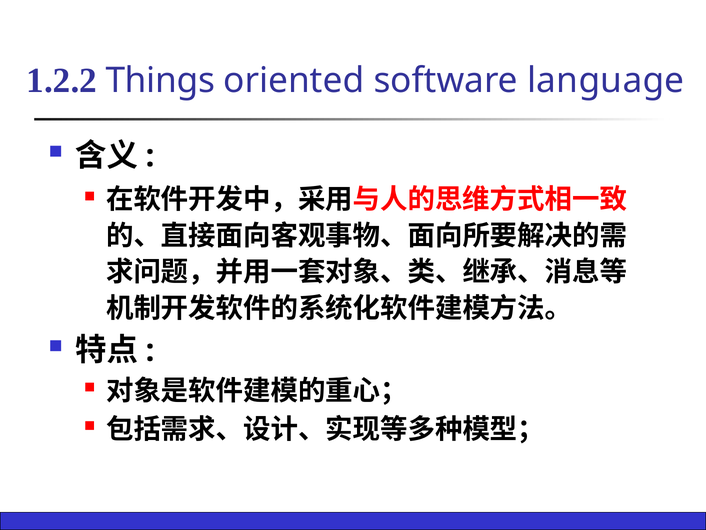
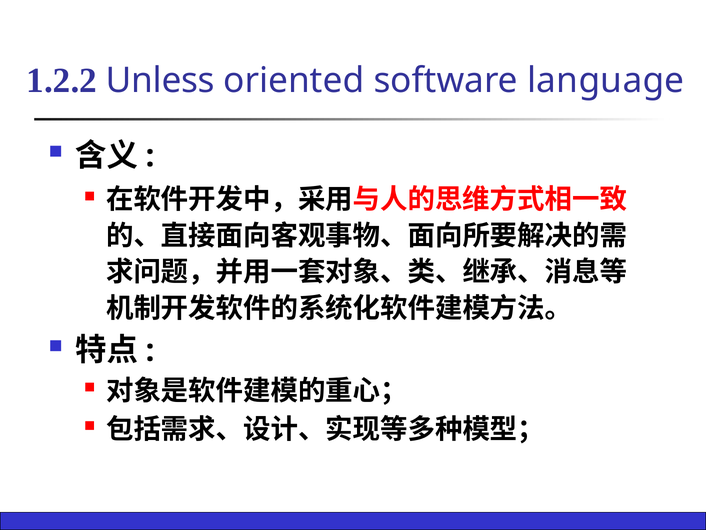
Things: Things -> Unless (160, 81)
